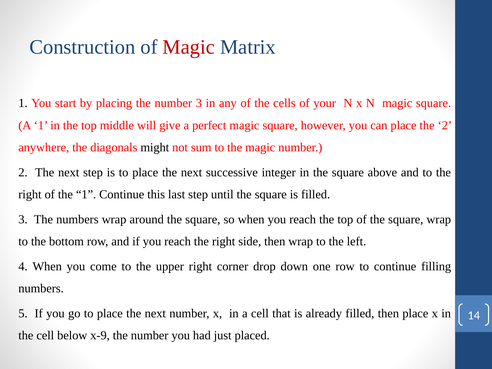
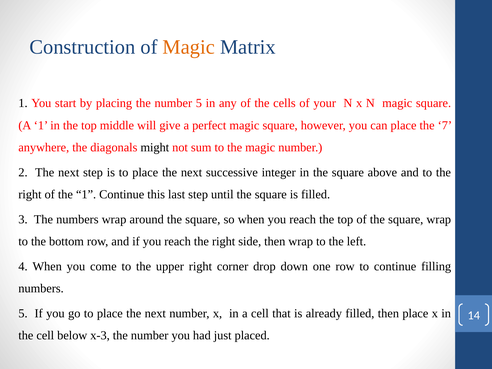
Magic colour: red -> orange (189, 47)
number 3: 3 -> 5 (199, 103)
the 2: 2 -> 7 (445, 125)
x-9: x-9 -> x-3 (100, 336)
